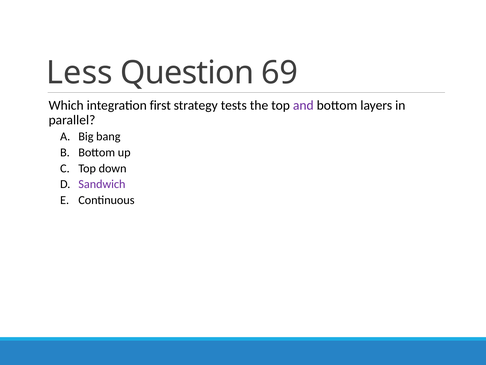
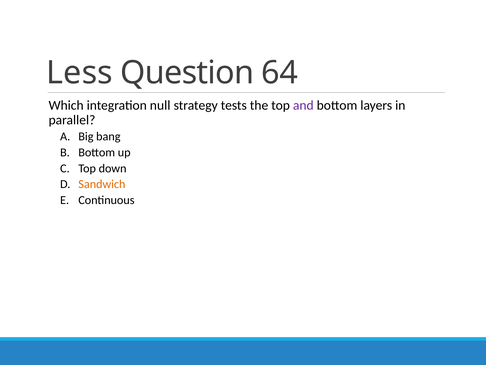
69: 69 -> 64 (280, 73)
first: first -> null (160, 105)
Sandwich colour: purple -> orange (102, 184)
